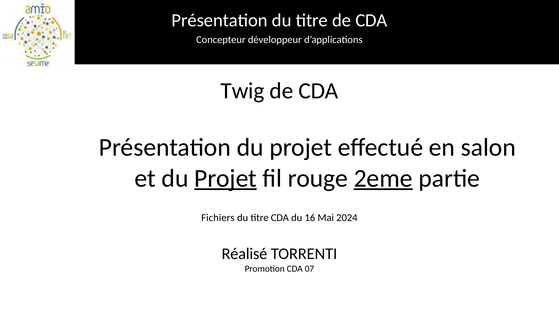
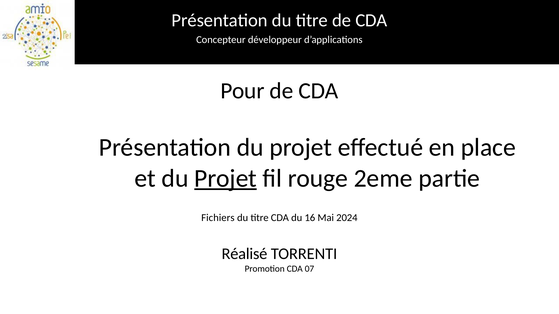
Twig: Twig -> Pour (242, 91)
salon: salon -> place (488, 148)
2eme underline: present -> none (383, 178)
